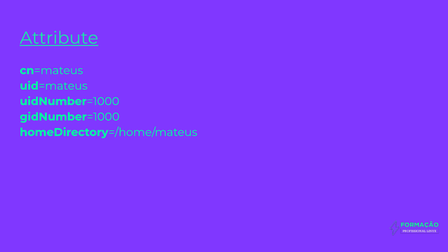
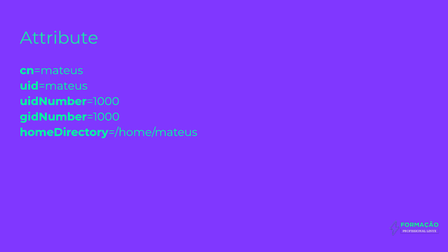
Attribute underline: present -> none (59, 38)
